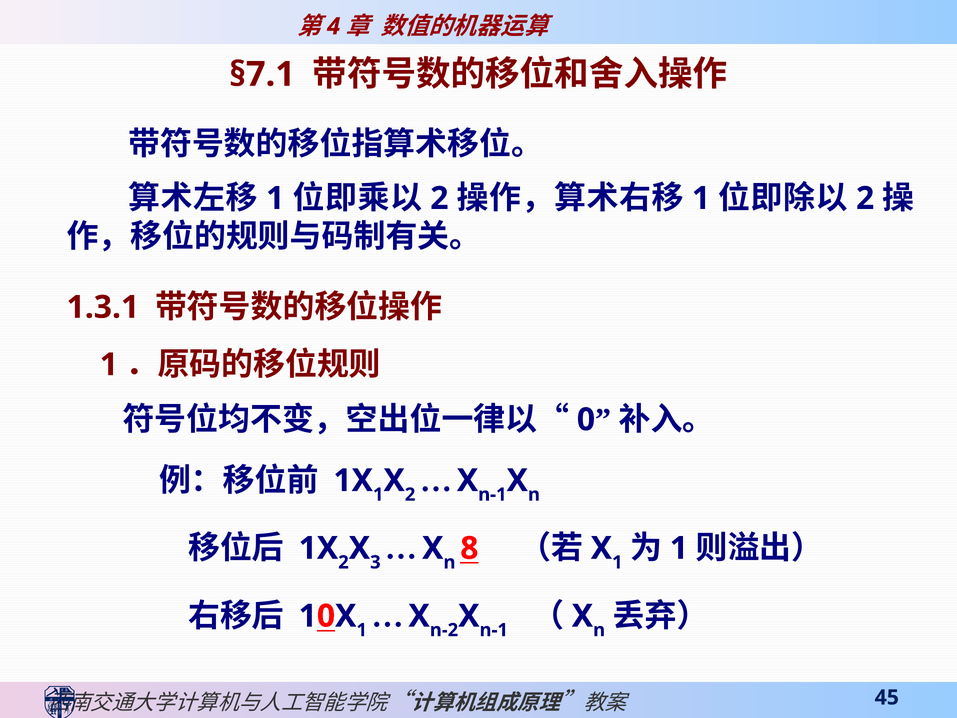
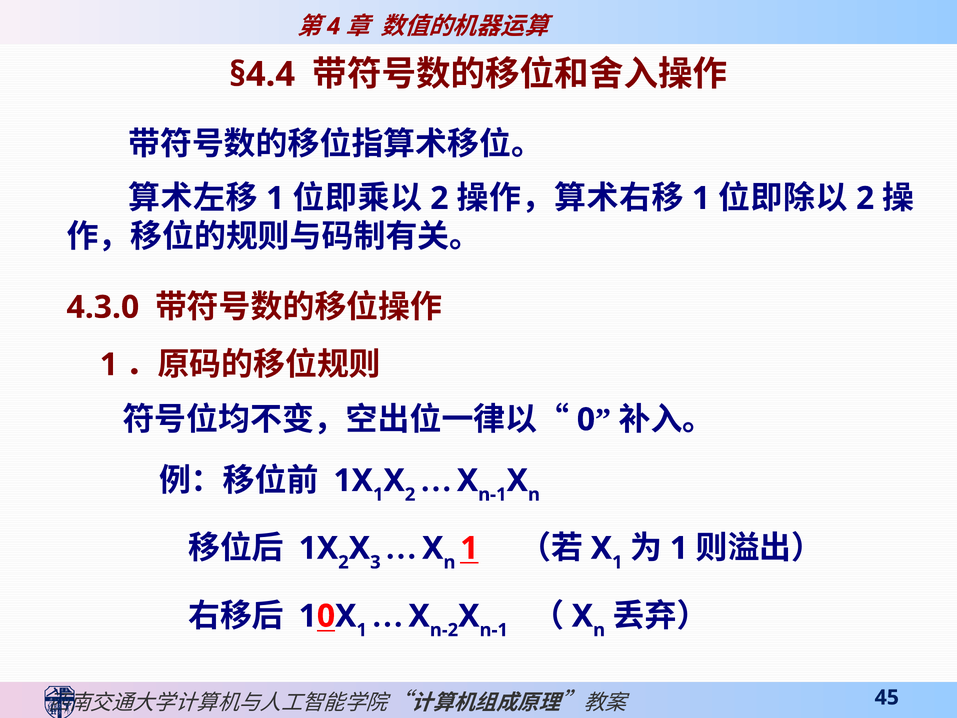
§7.1: §7.1 -> §4.4 (262, 74)
1.3.1: 1.3.1 -> 4.3.0 (103, 307)
8: 8 -> 1 (469, 548)
